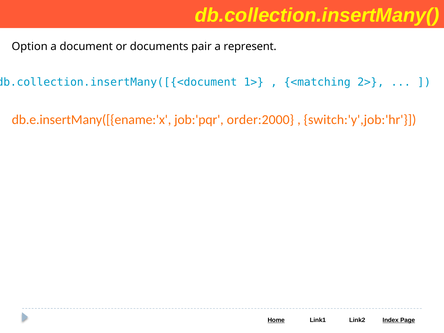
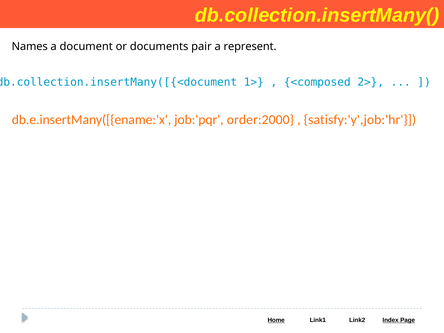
Option: Option -> Names (30, 47)
<matching: <matching -> <composed (317, 82)
switch:'y',job:'hr: switch:'y',job:'hr -> satisfy:'y',job:'hr (360, 120)
